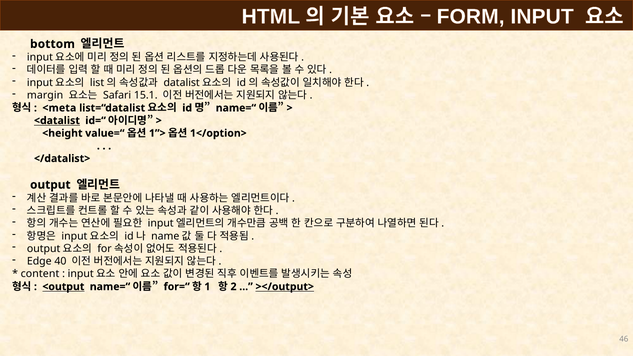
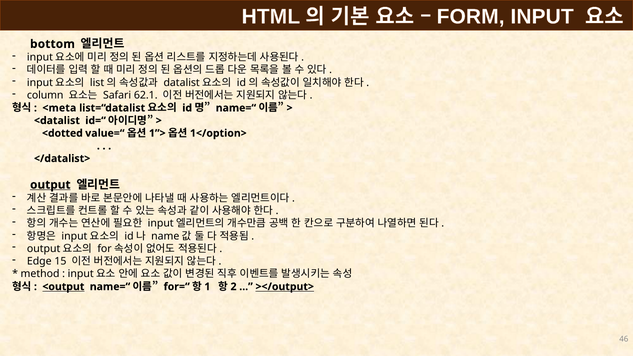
margin: margin -> column (45, 95)
15.1: 15.1 -> 62.1 (146, 95)
<datalist underline: present -> none (57, 121)
<height: <height -> <dotted (62, 133)
output underline: none -> present (50, 185)
40: 40 -> 15 (60, 261)
content: content -> method (40, 274)
